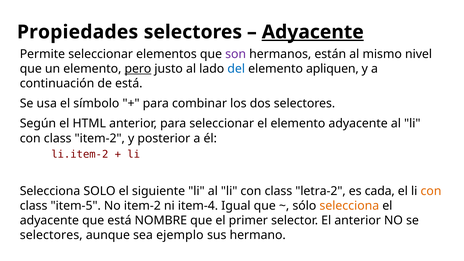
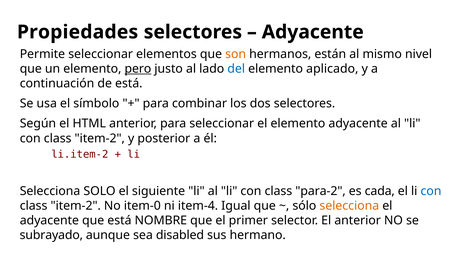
Adyacente underline: present -> none (313, 32)
son colour: purple -> orange (236, 54)
apliquen: apliquen -> aplicado (332, 69)
letra-2: letra-2 -> para-2 (321, 191)
con colour: orange -> blue (431, 191)
item-5: item-5 -> item-2 (76, 206)
No item-2: item-2 -> item-0 (142, 206)
selectores: selectores -> subrayado (51, 235)
ejemplo: ejemplo -> disabled (180, 235)
